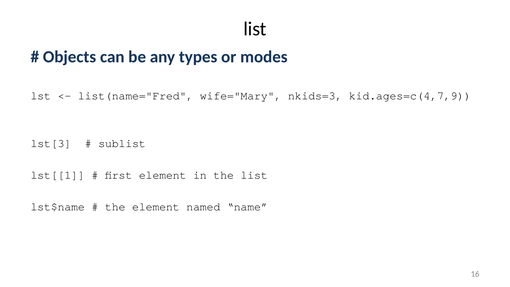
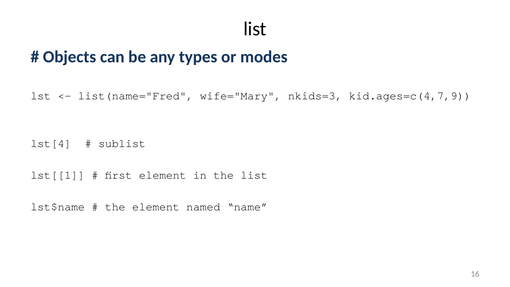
lst[3: lst[3 -> lst[4 (51, 143)
